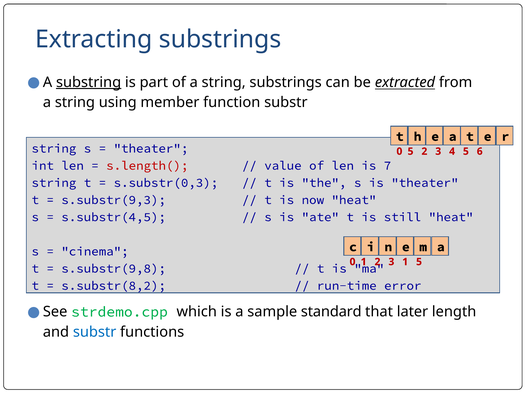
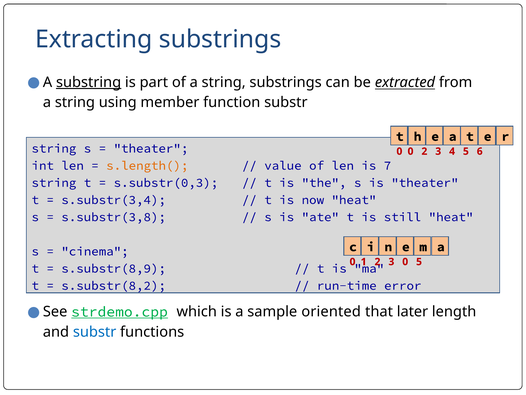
0 5: 5 -> 0 (411, 151)
s.length( colour: red -> orange (147, 165)
s.substr(9,3: s.substr(9,3 -> s.substr(3,4 (114, 200)
s.substr(4,5: s.substr(4,5 -> s.substr(3,8 (114, 217)
3 1: 1 -> 0 (405, 261)
s.substr(9,8: s.substr(9,8 -> s.substr(8,9 (114, 268)
strdemo.cpp underline: none -> present (120, 311)
standard: standard -> oriented (331, 311)
